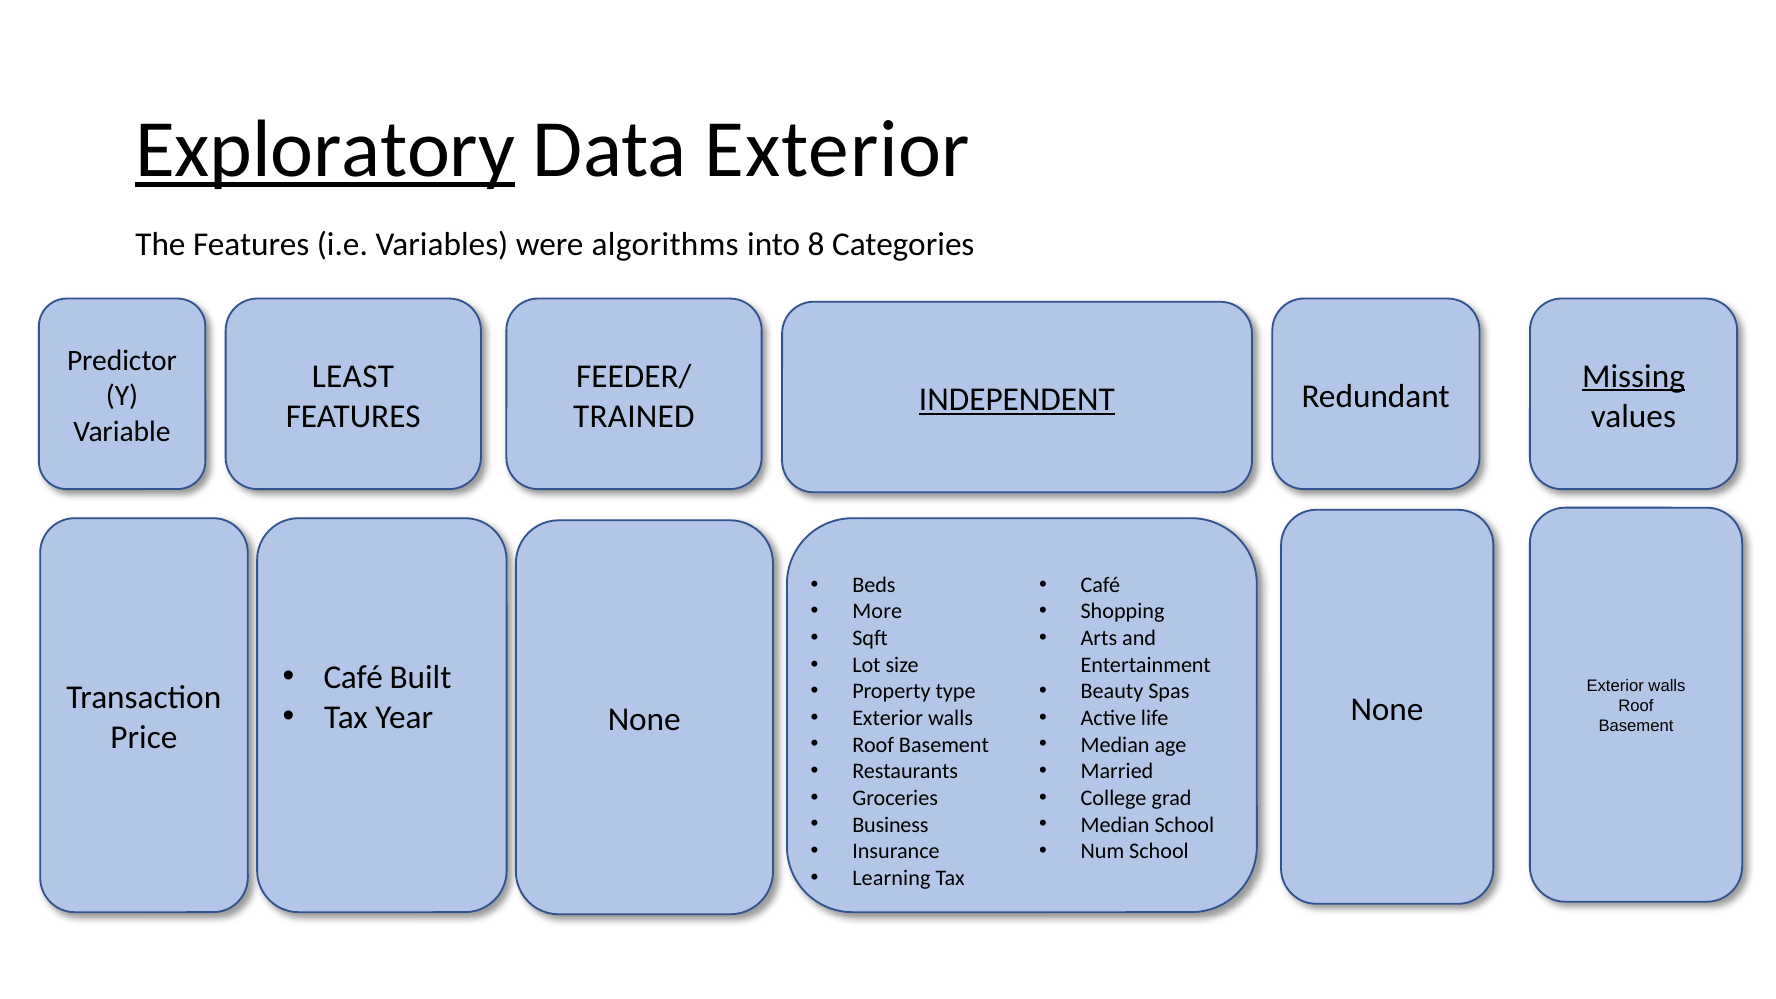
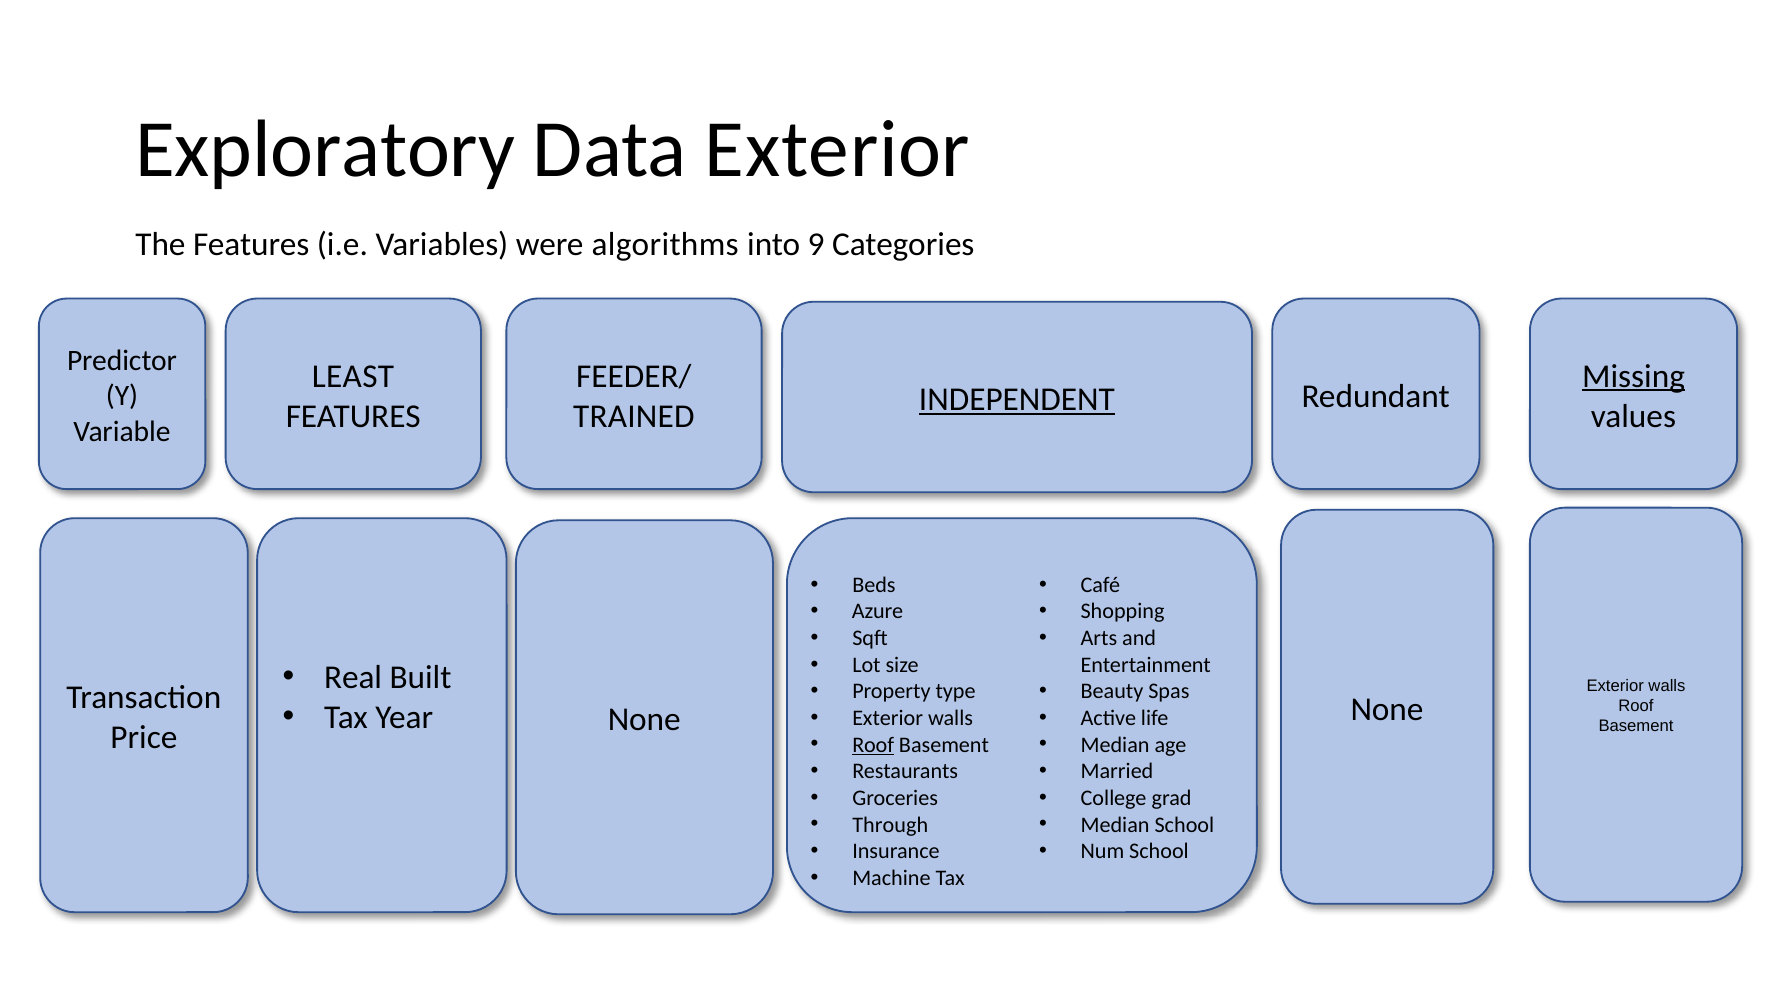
Exploratory underline: present -> none (325, 149)
8: 8 -> 9 (816, 245)
More: More -> Azure (877, 612)
Café: Café -> Real (353, 678)
Roof underline: none -> present (873, 745)
Business: Business -> Through (890, 825)
Learning: Learning -> Machine (891, 878)
